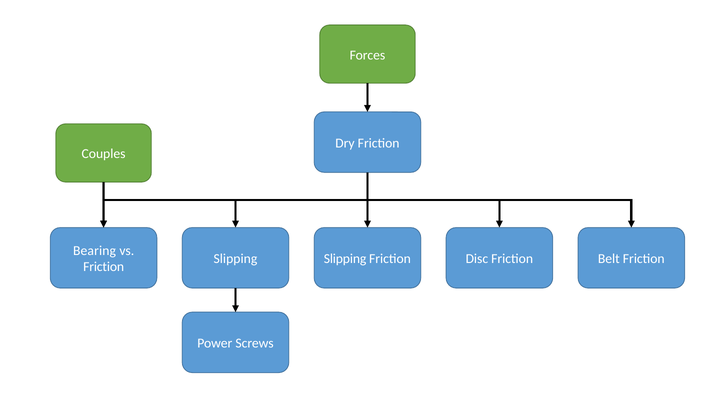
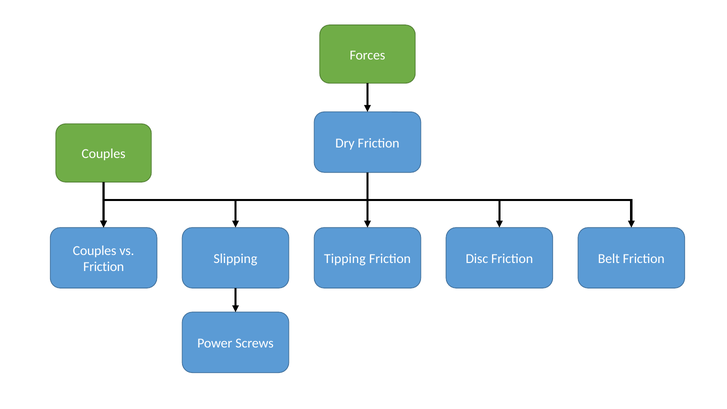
Bearing: Bearing -> Couples (95, 251)
Slipping: Slipping -> Tipping (345, 259)
